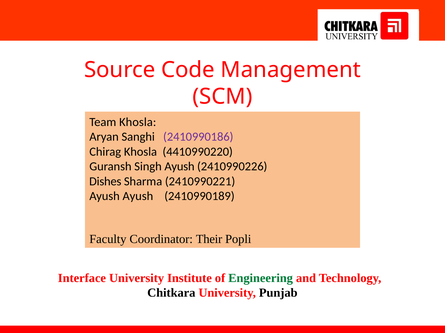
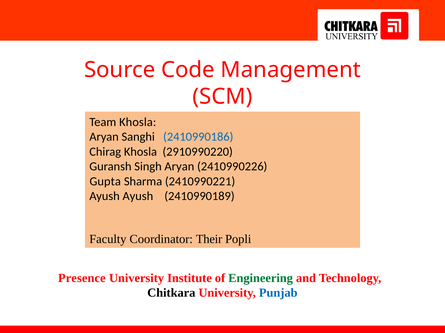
2410990186 colour: purple -> blue (198, 137)
4410990220: 4410990220 -> 2910990220 (198, 152)
Singh Ayush: Ayush -> Aryan (179, 167)
Dishes: Dishes -> Gupta (105, 182)
Interface: Interface -> Presence (82, 279)
Punjab colour: black -> blue (278, 293)
